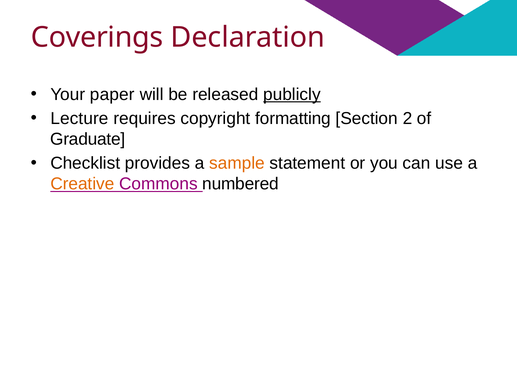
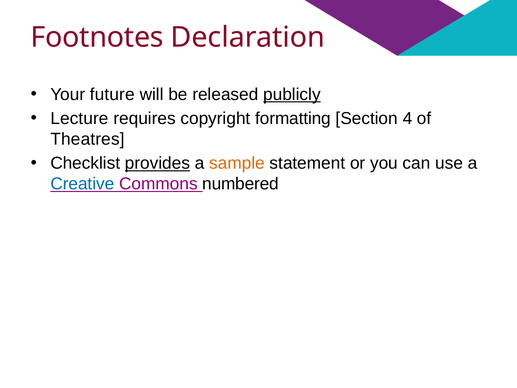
Coverings: Coverings -> Footnotes (97, 37)
paper: paper -> future (112, 94)
2: 2 -> 4 (407, 118)
Graduate: Graduate -> Theatres (88, 139)
provides underline: none -> present (158, 163)
Creative colour: orange -> blue (82, 184)
